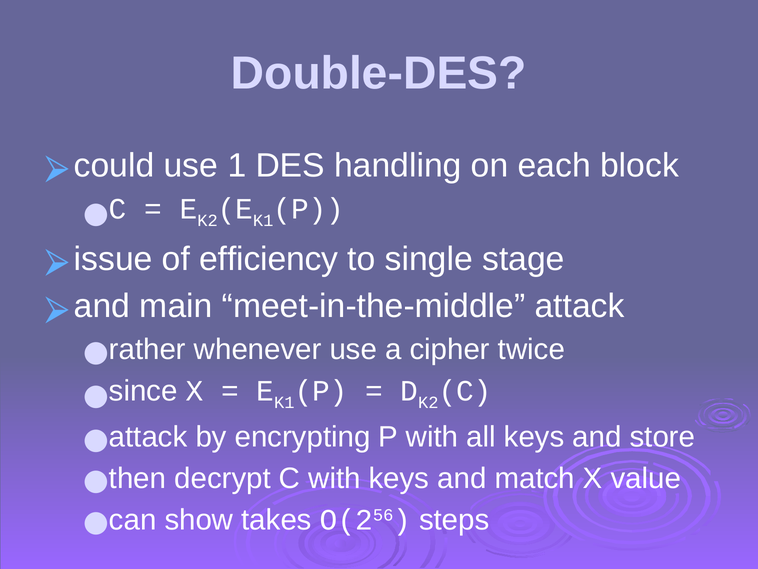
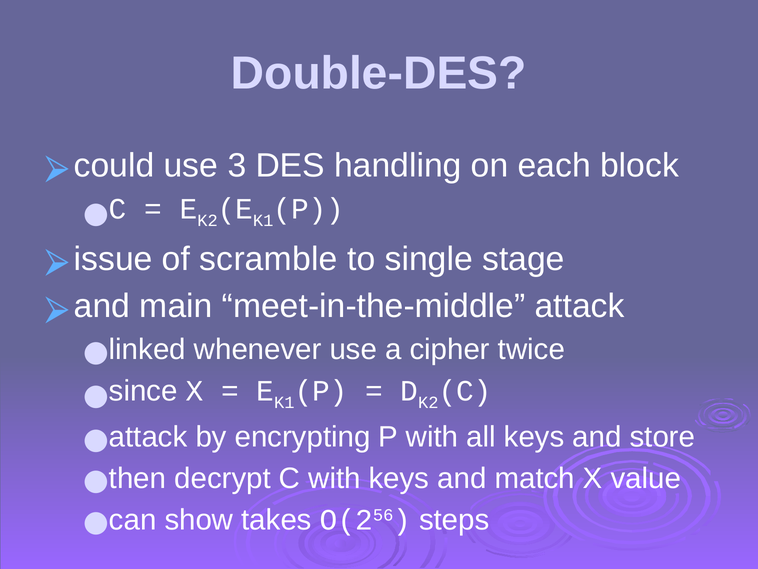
1: 1 -> 3 (237, 165)
efficiency: efficiency -> scramble (269, 259)
rather: rather -> linked (147, 349)
